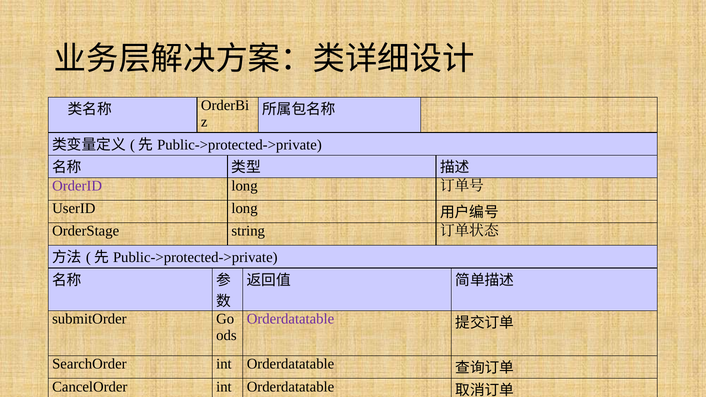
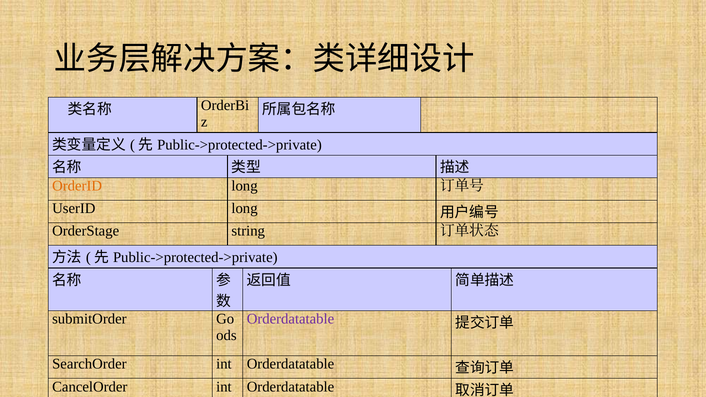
OrderID colour: purple -> orange (77, 186)
